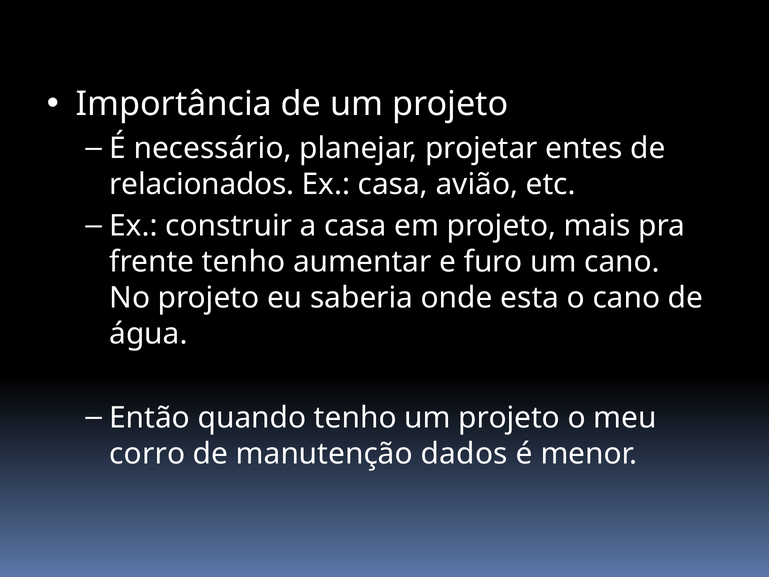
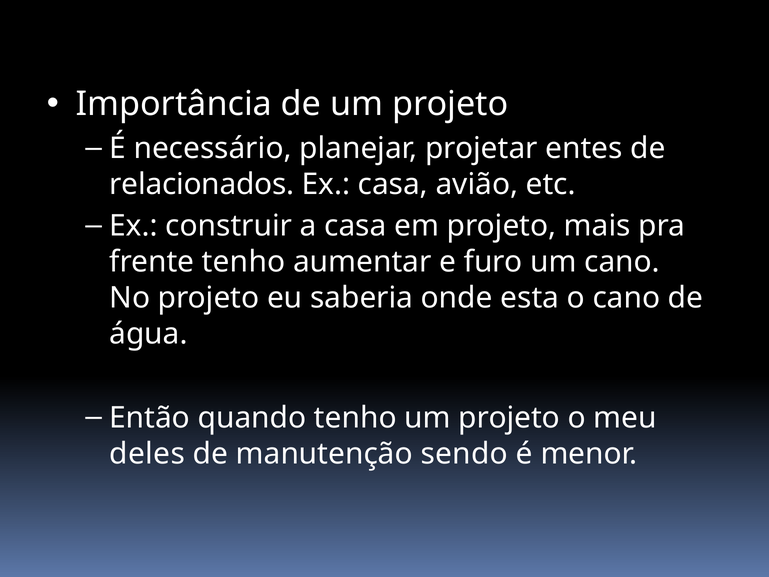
corro: corro -> deles (147, 453)
dados: dados -> sendo (464, 453)
